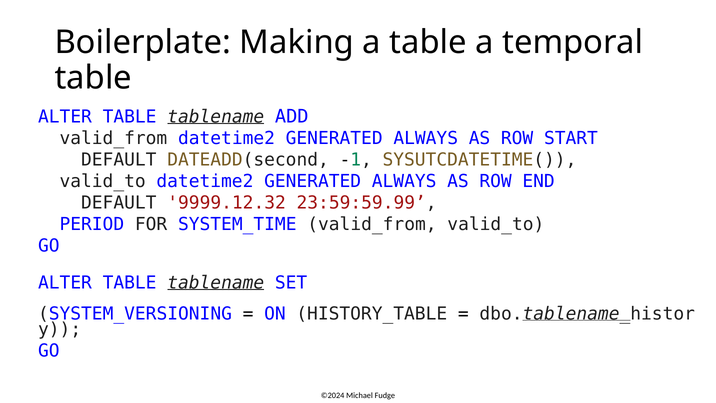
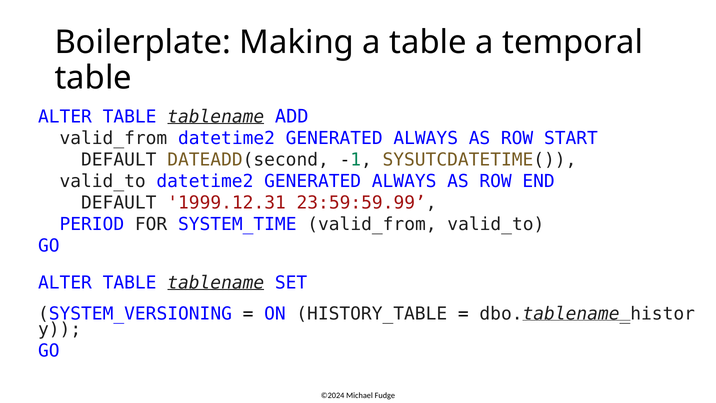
9999.12.32: 9999.12.32 -> 1999.12.31 (227, 203)
